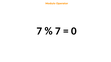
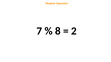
7: 7 -> 8 (58, 31)
0: 0 -> 2 (74, 31)
